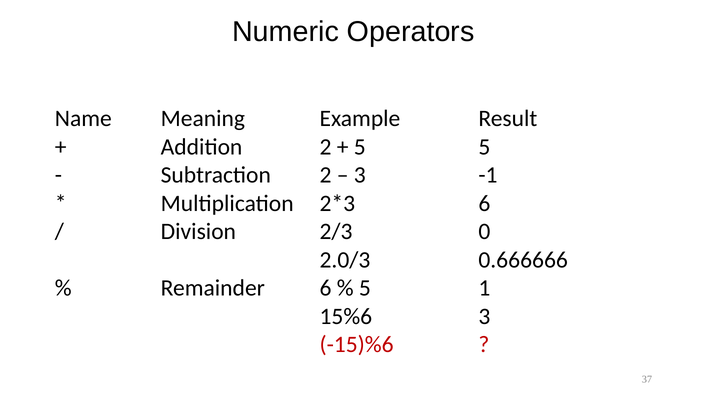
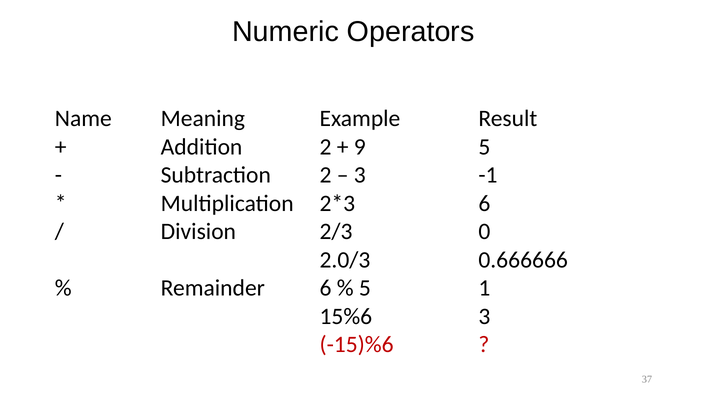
5: 5 -> 9 (360, 147)
